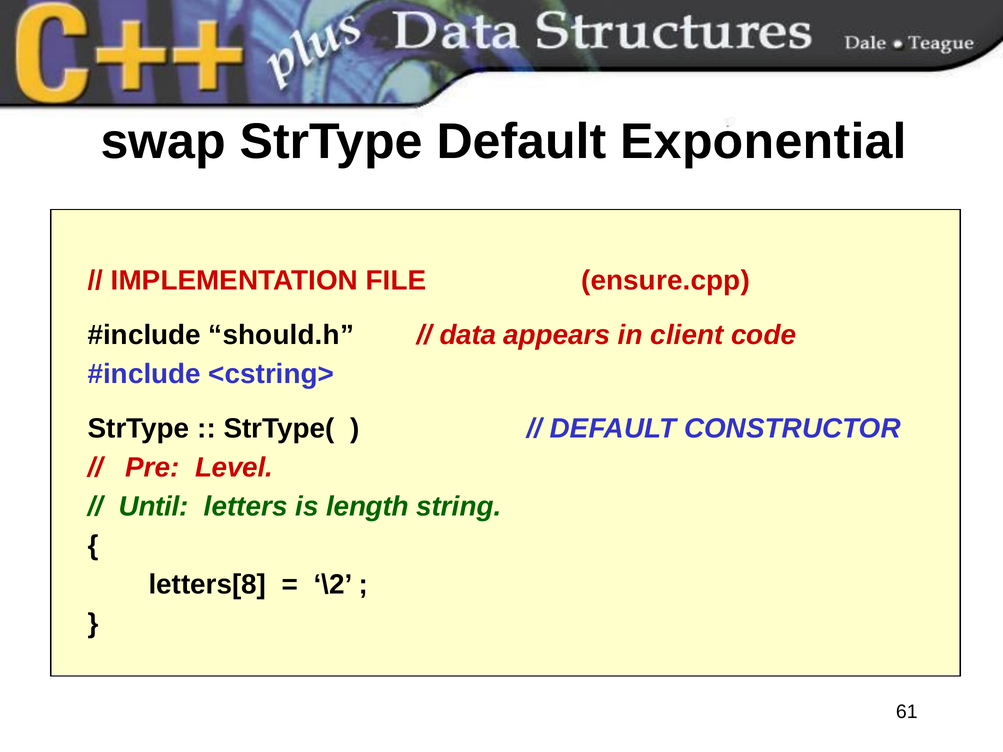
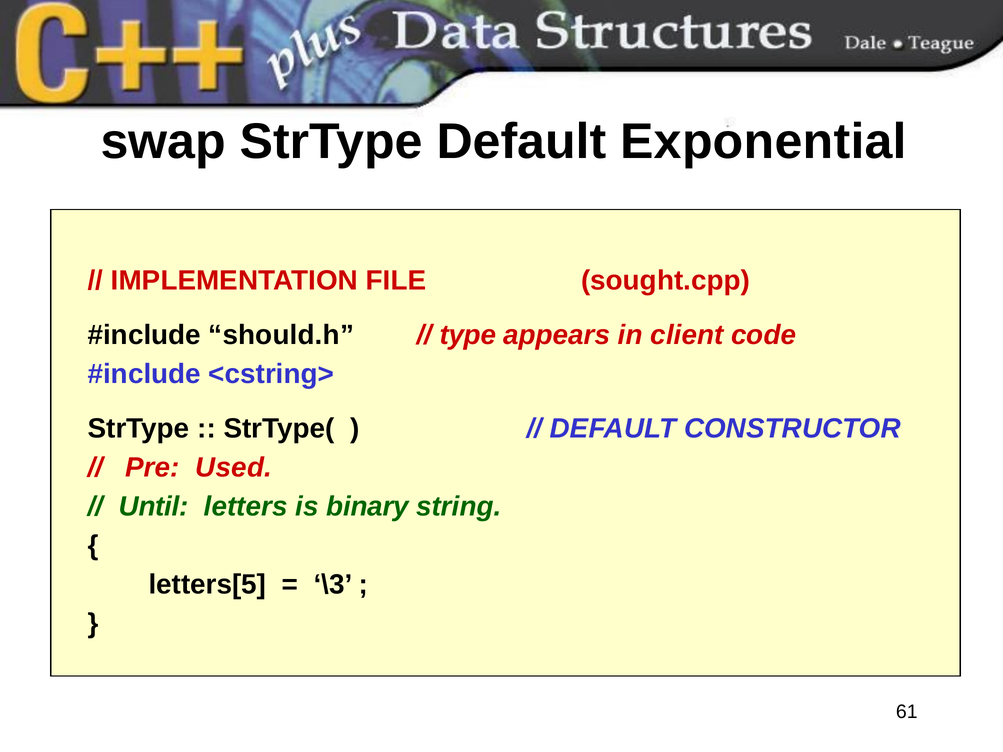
ensure.cpp: ensure.cpp -> sought.cpp (666, 280)
data: data -> type (468, 335)
Level: Level -> Used (234, 468)
length: length -> binary (368, 507)
letters[8: letters[8 -> letters[5 (207, 585)
\2: \2 -> \3 (333, 585)
